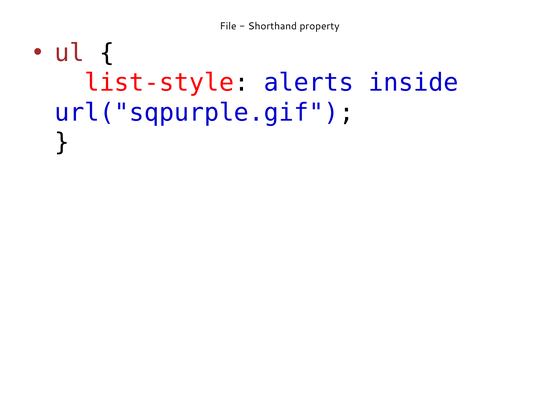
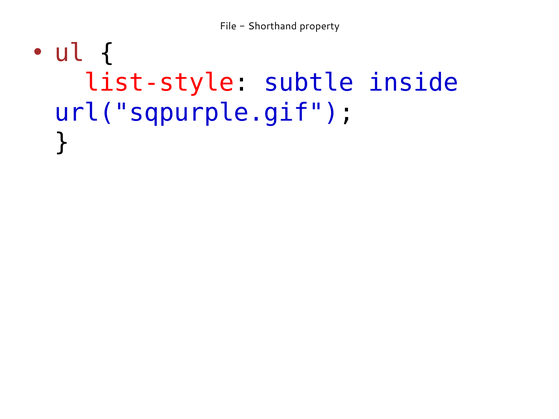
alerts: alerts -> subtle (309, 83)
